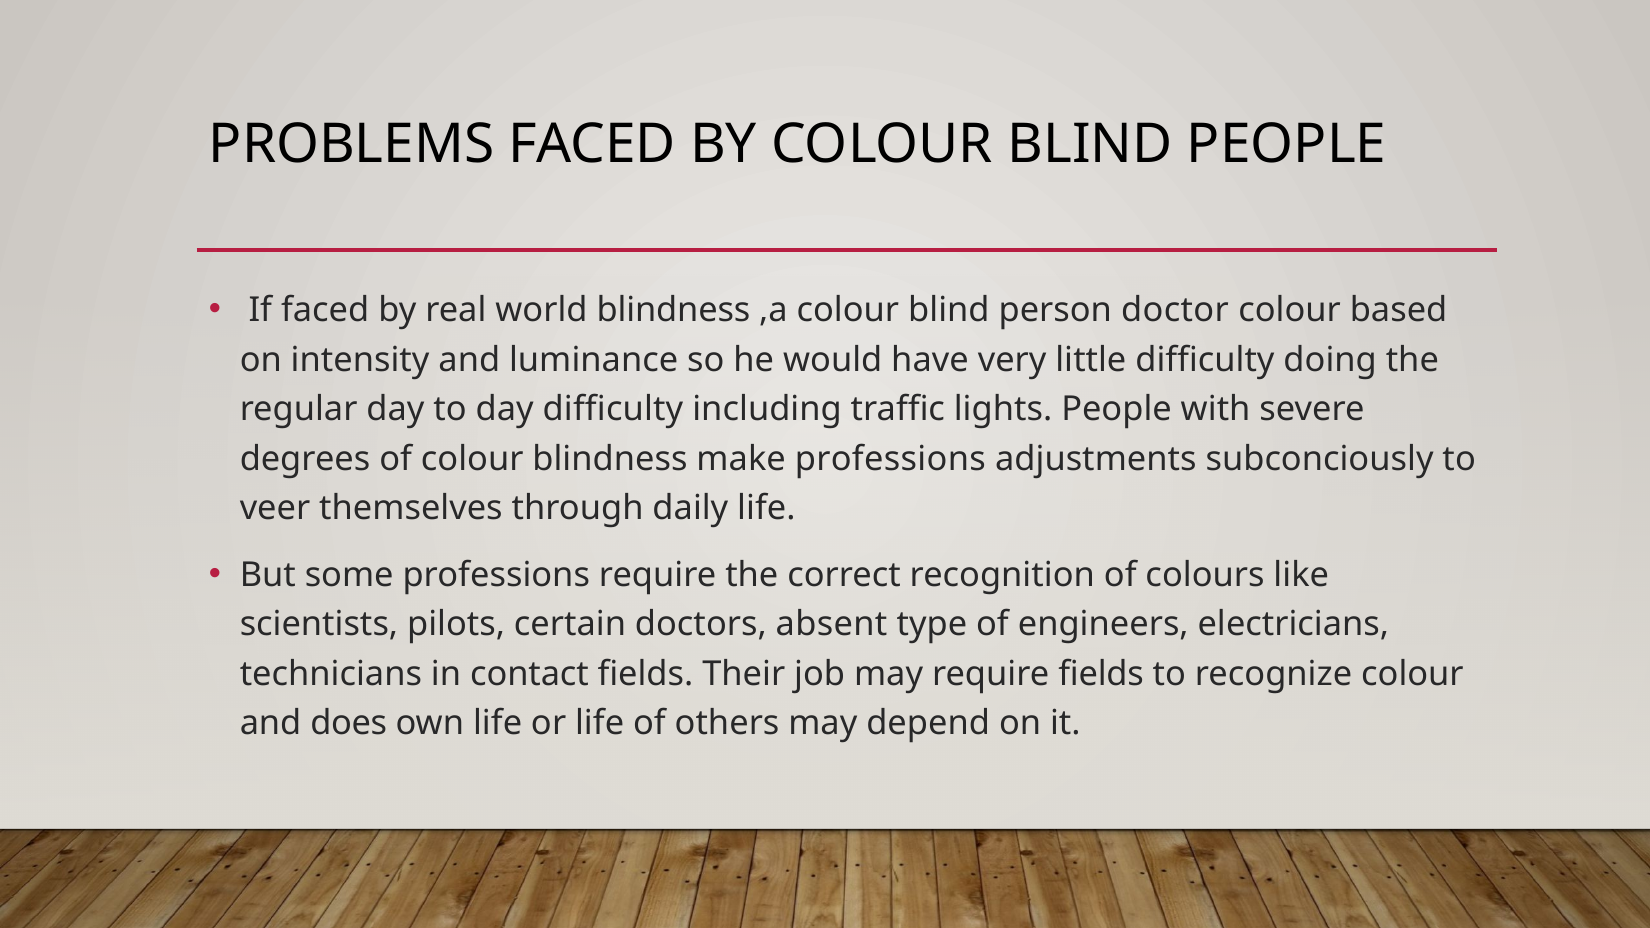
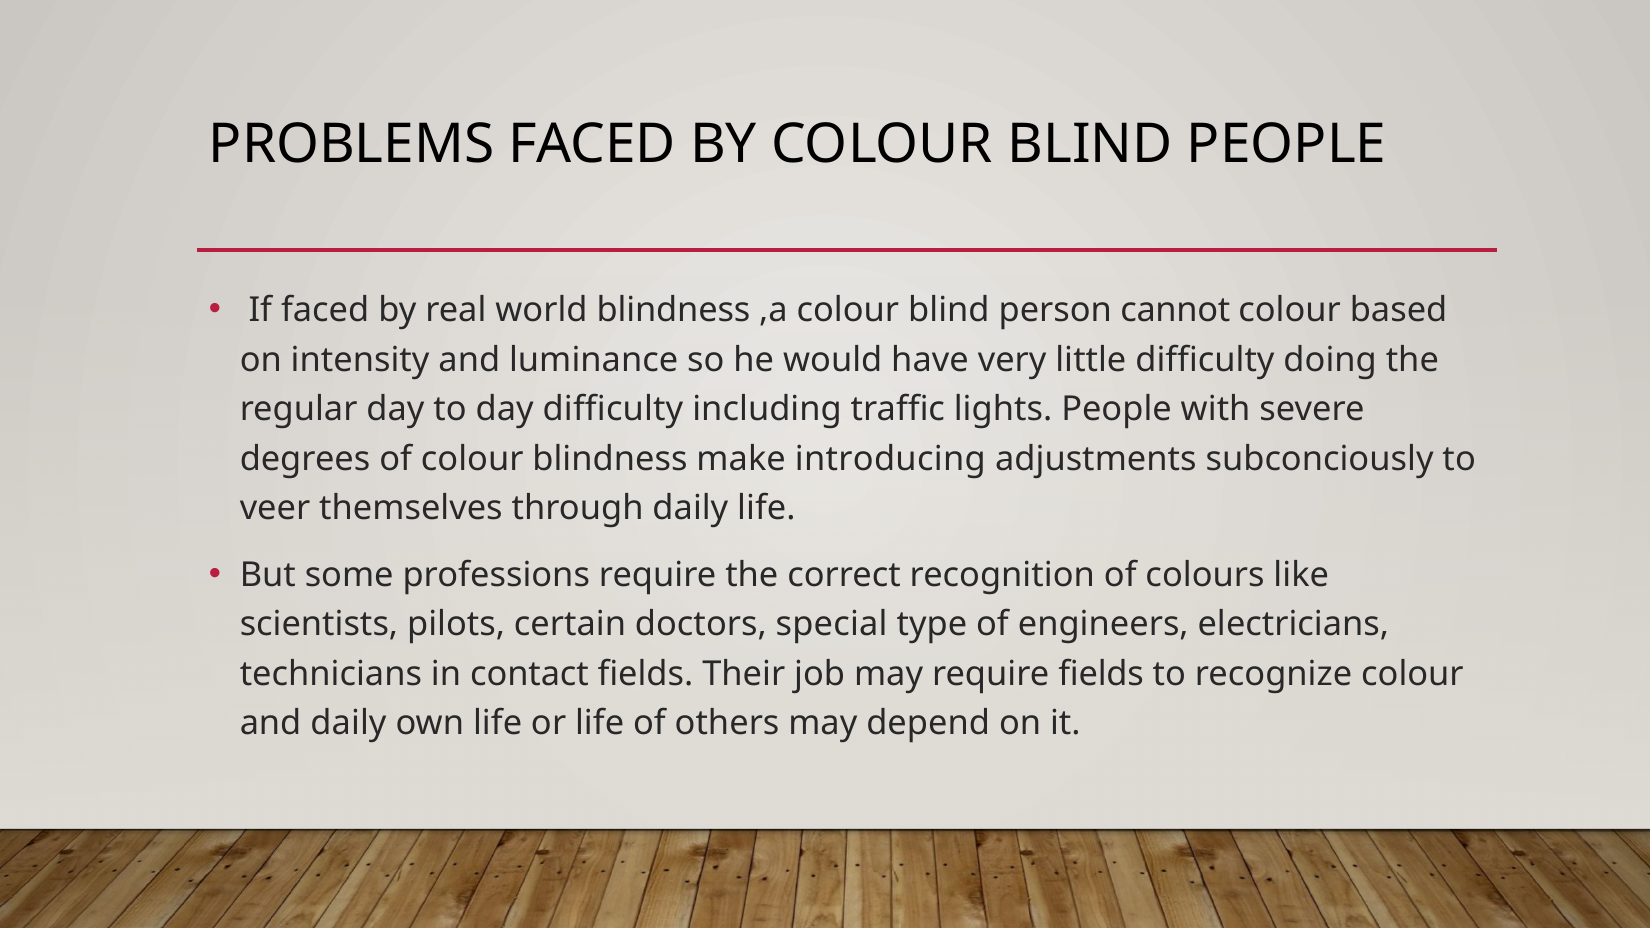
doctor: doctor -> cannot (1175, 310)
make professions: professions -> introducing (890, 459)
absent: absent -> special (832, 624)
and does: does -> daily (348, 723)
